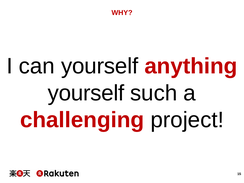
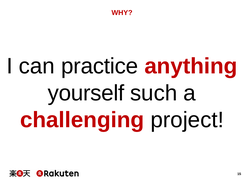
can yourself: yourself -> practice (100, 66)
